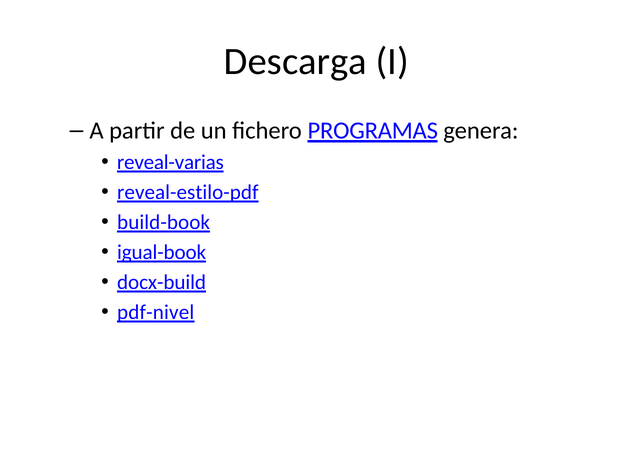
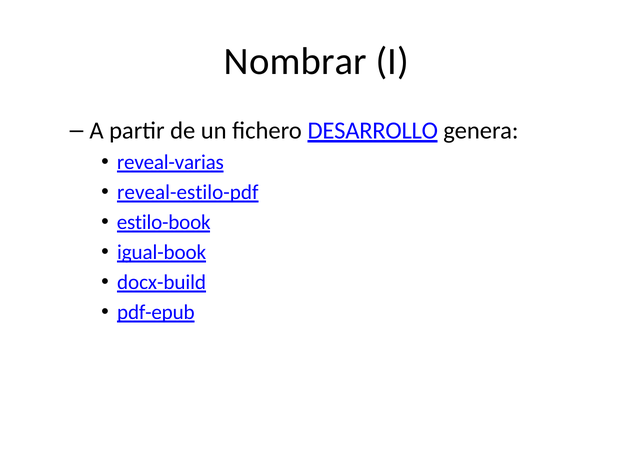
Descarga: Descarga -> Nombrar (295, 61)
PROGRAMAS: PROGRAMAS -> DESARROLLO (373, 130)
build-book: build-book -> estilo-book (164, 222)
pdf-nivel: pdf-nivel -> pdf-epub (156, 312)
